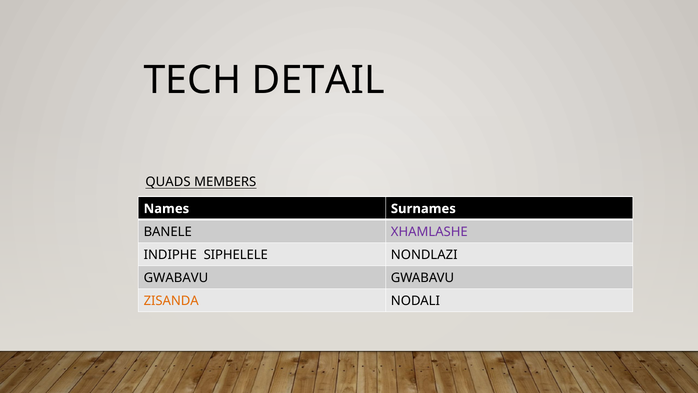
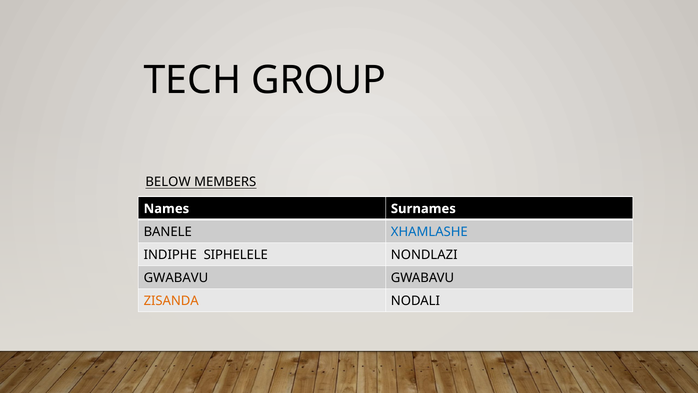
DETAIL: DETAIL -> GROUP (319, 80)
QUADS: QUADS -> BELOW (168, 182)
XHAMLASHE colour: purple -> blue (429, 232)
